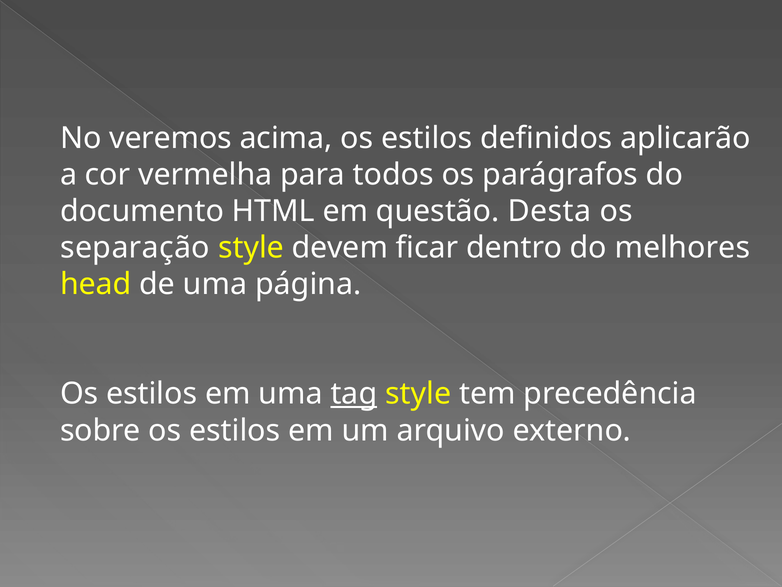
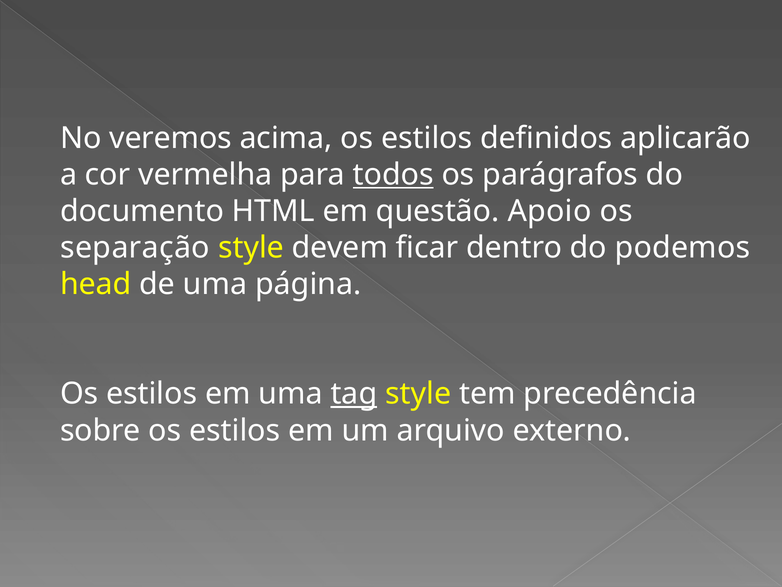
todos underline: none -> present (393, 175)
Desta: Desta -> Apoio (550, 211)
melhores: melhores -> podemos (682, 248)
